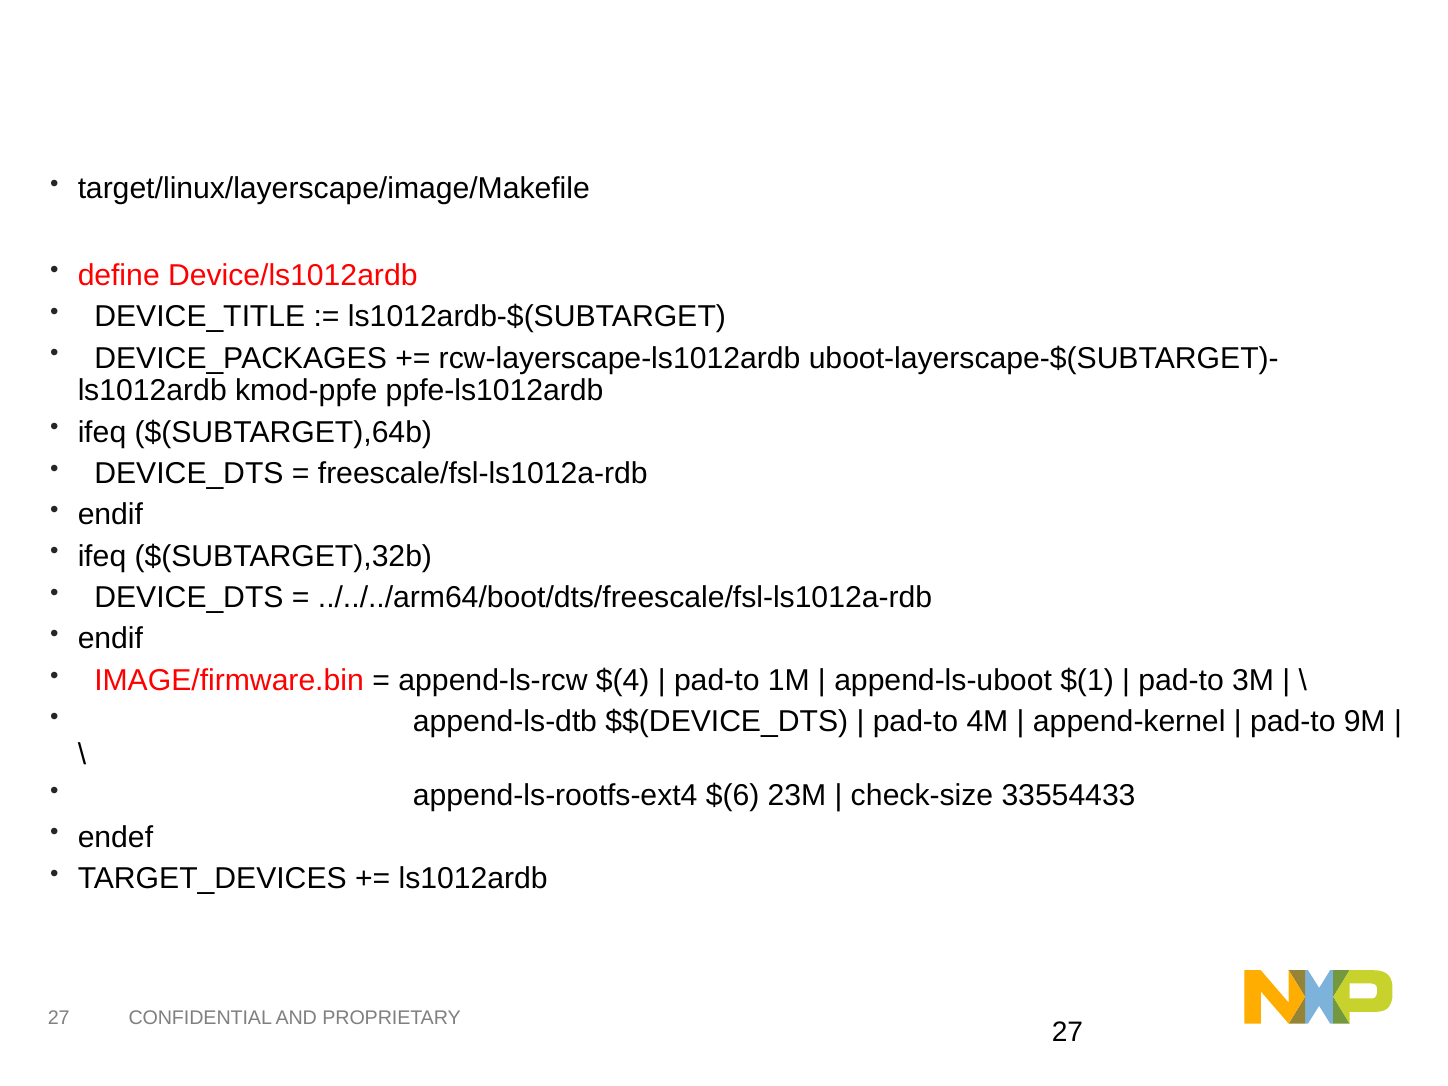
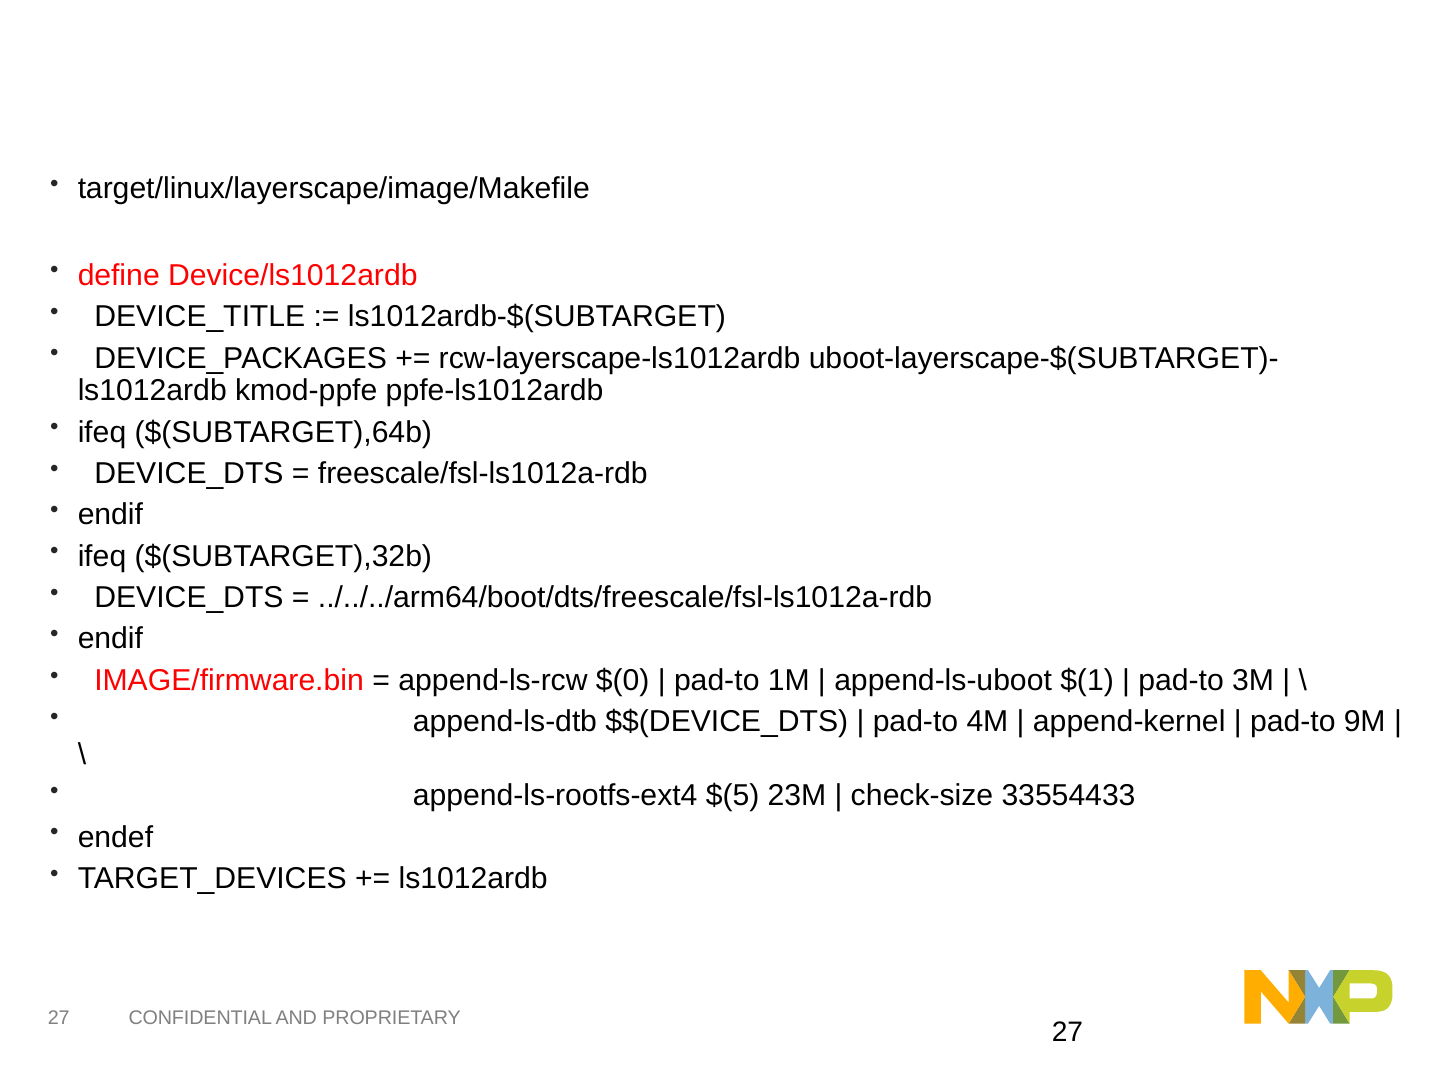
$(4: $(4 -> $(0 (623, 680)
$(6: $(6 -> $(5 (733, 796)
